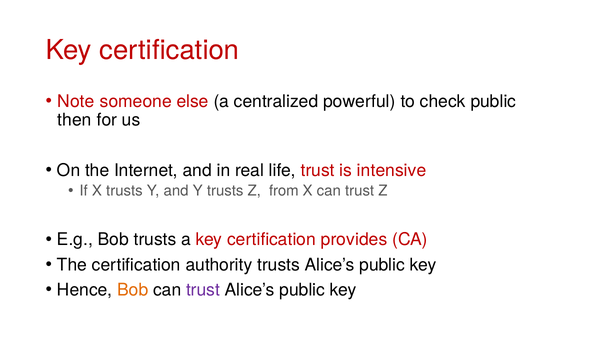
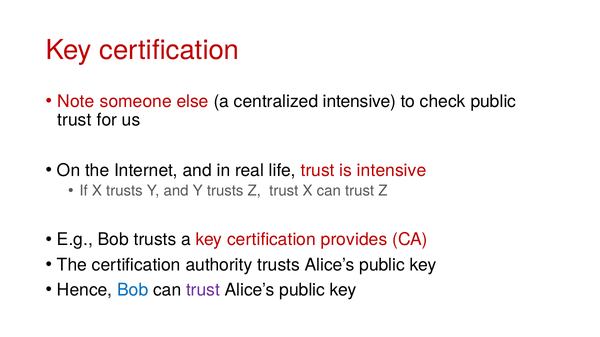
centralized powerful: powerful -> intensive (360, 101)
then: then -> trust (74, 120)
Z from: from -> trust (284, 191)
Bob colour: orange -> blue (133, 290)
